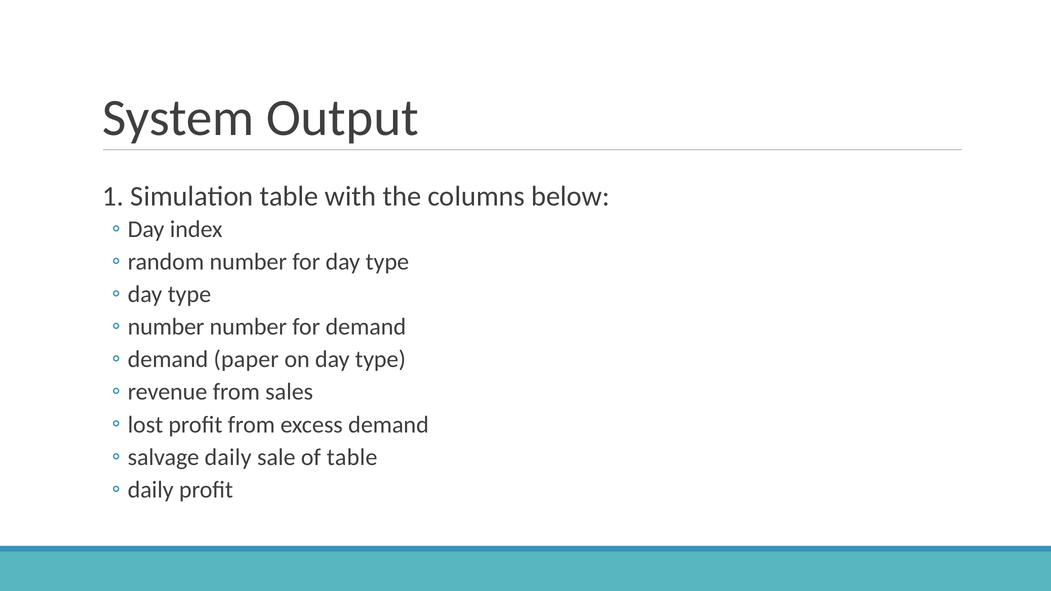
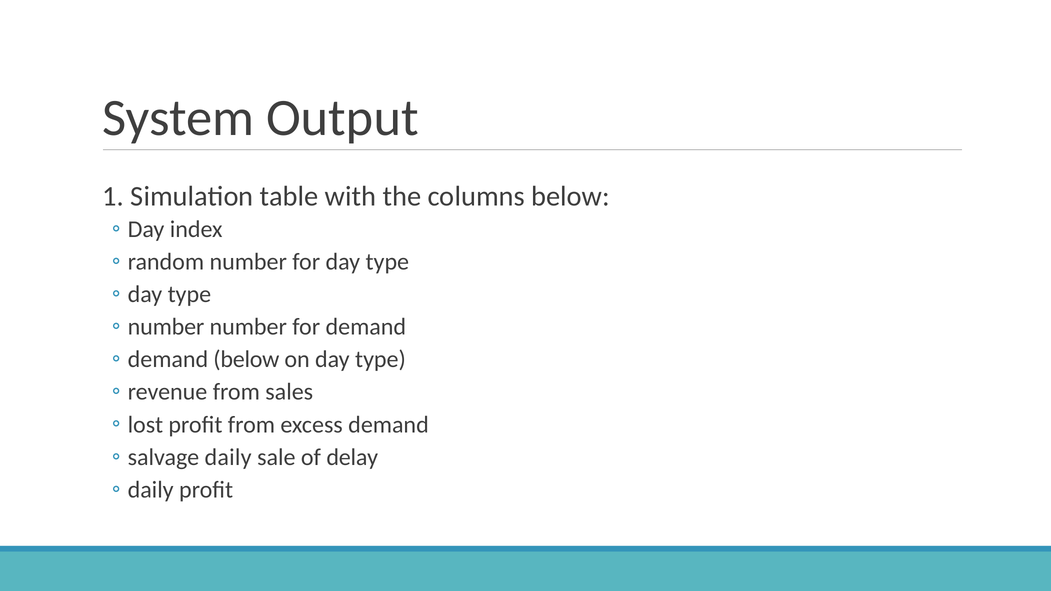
demand paper: paper -> below (246, 360)
of table: table -> delay (352, 457)
